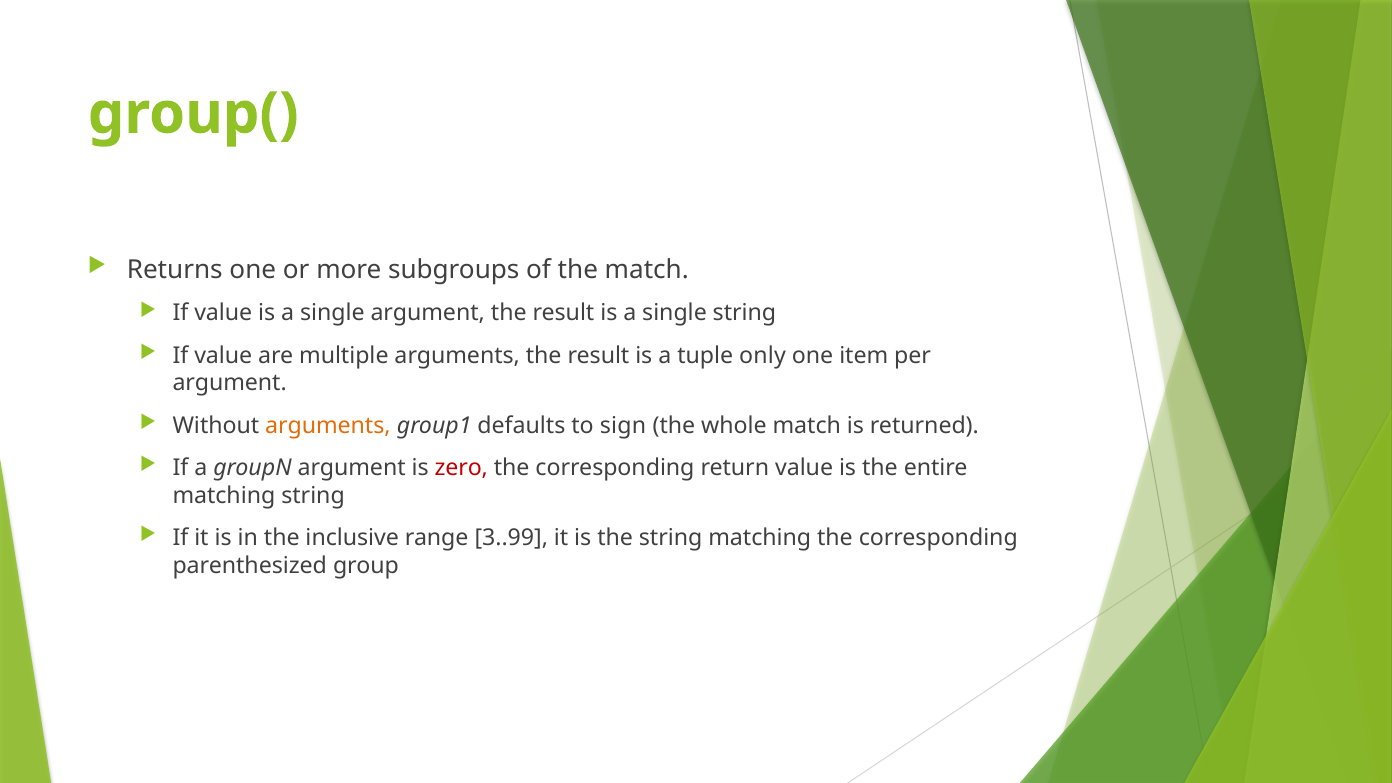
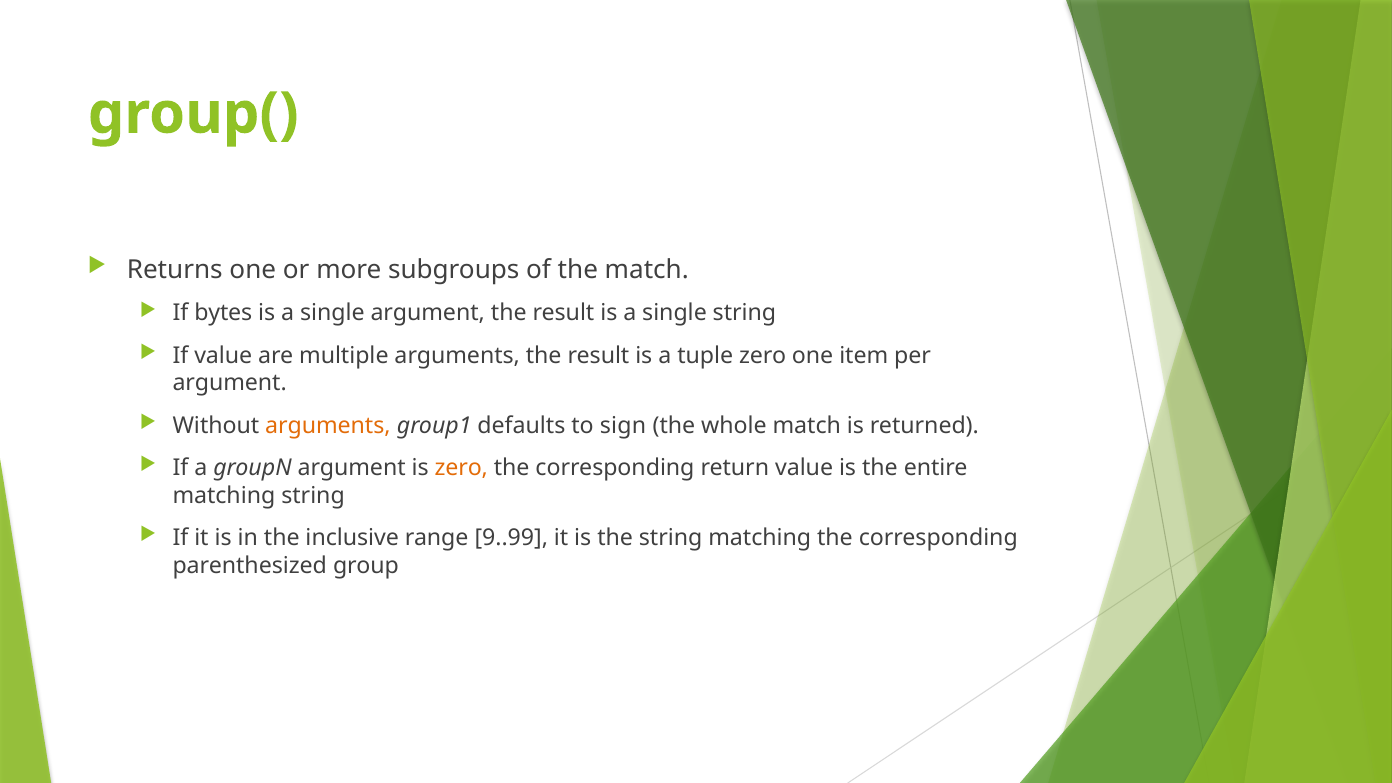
value: value -> bytes (223, 313)
tuple only: only -> zero (763, 356)
zero colour: red -> orange (461, 468)
3..99: 3..99 -> 9..99 (511, 538)
